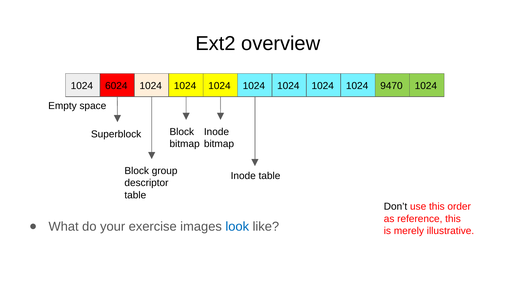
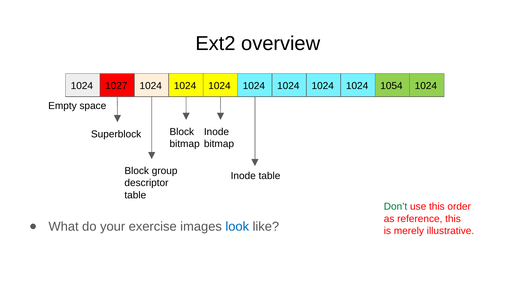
6024: 6024 -> 1027 (116, 86)
9470: 9470 -> 1054 (391, 86)
Don’t colour: black -> green (396, 207)
